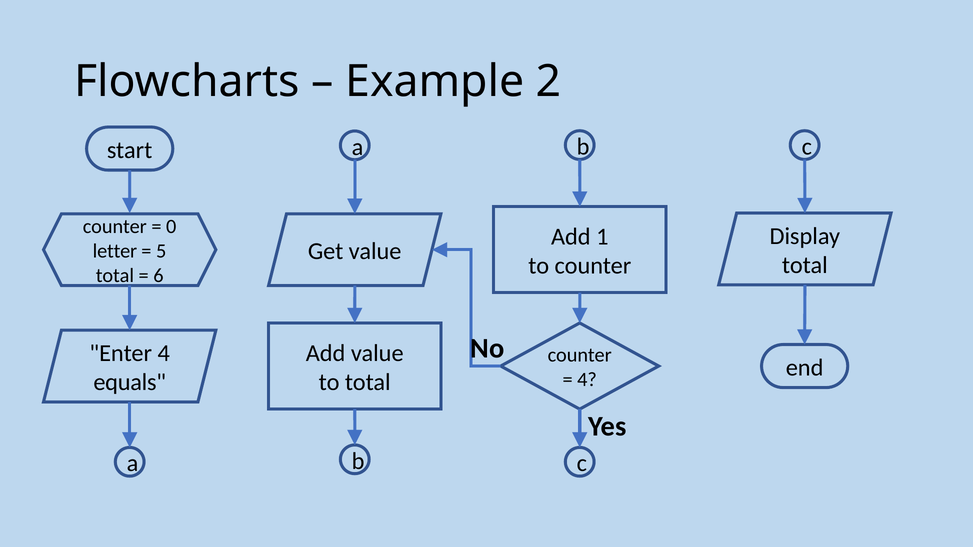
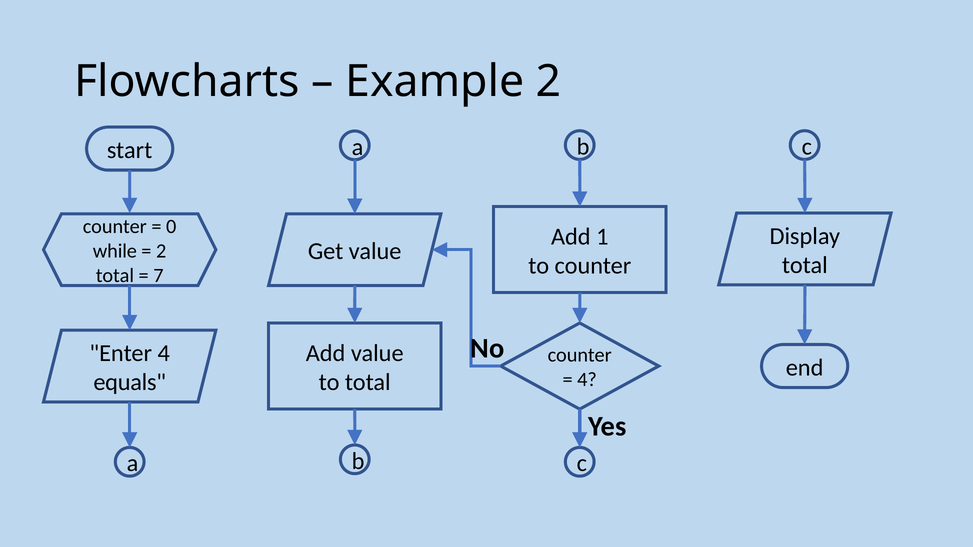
letter: letter -> while (115, 251)
5: 5 -> 2 (161, 251)
6: 6 -> 7 (158, 276)
